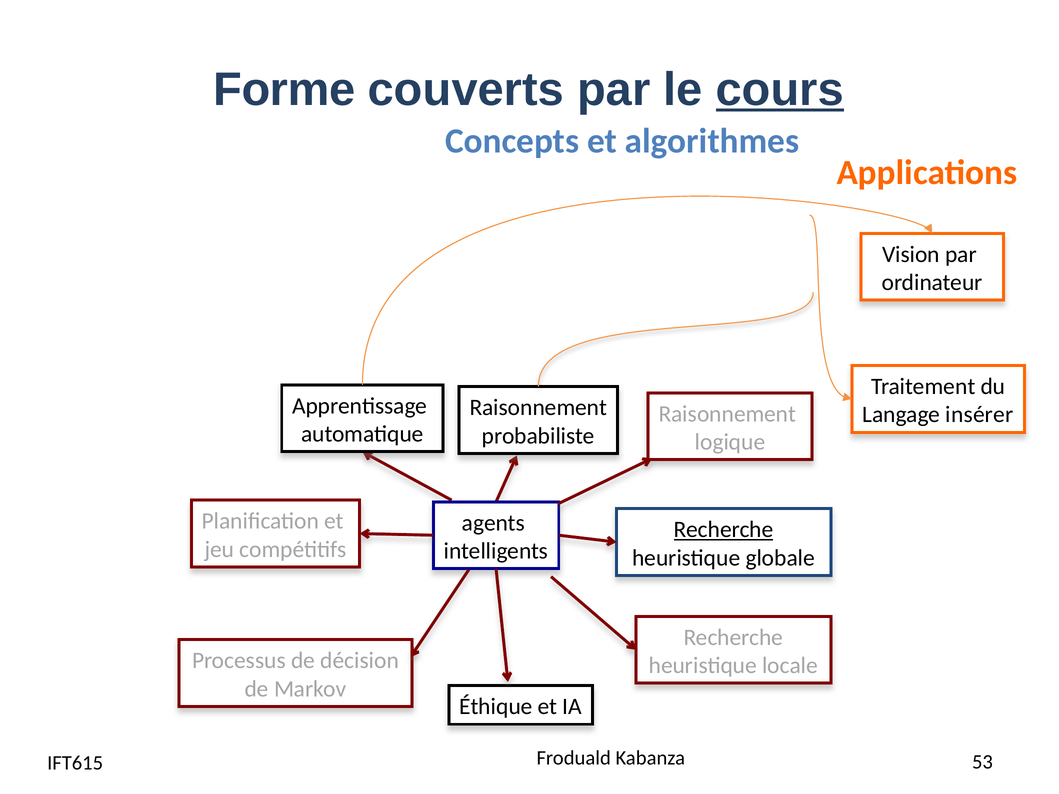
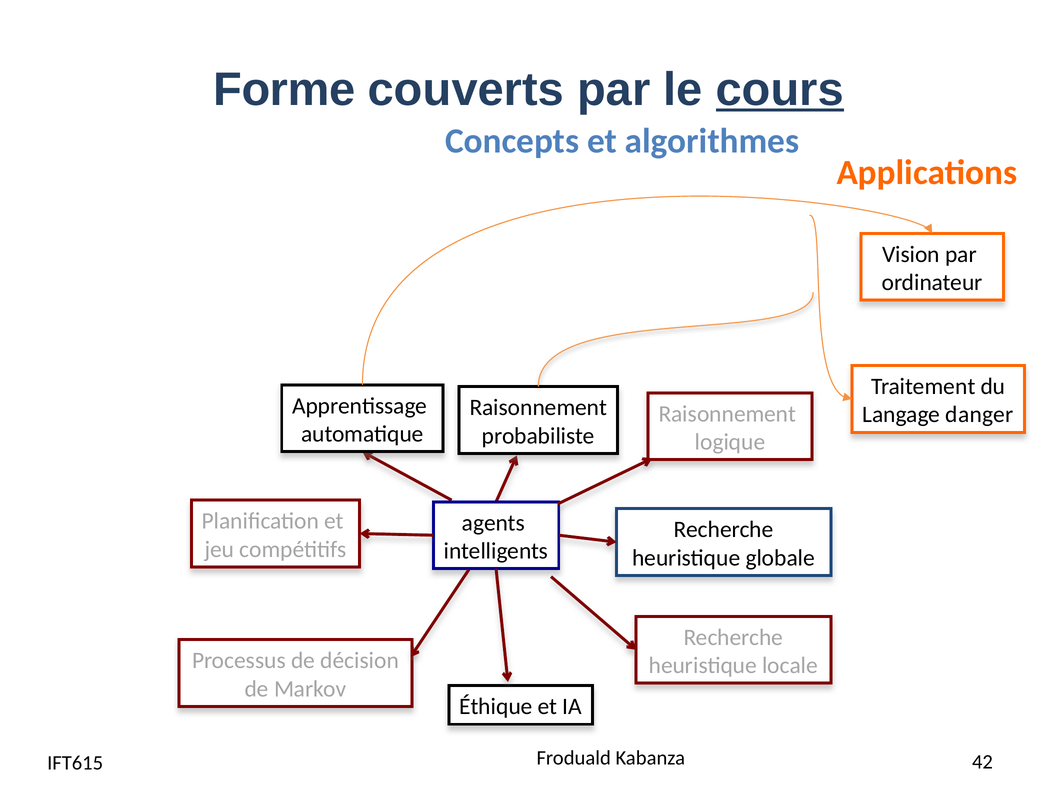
insérer: insérer -> danger (979, 415)
Recherche underline: present -> none (724, 530)
53: 53 -> 42 (982, 762)
